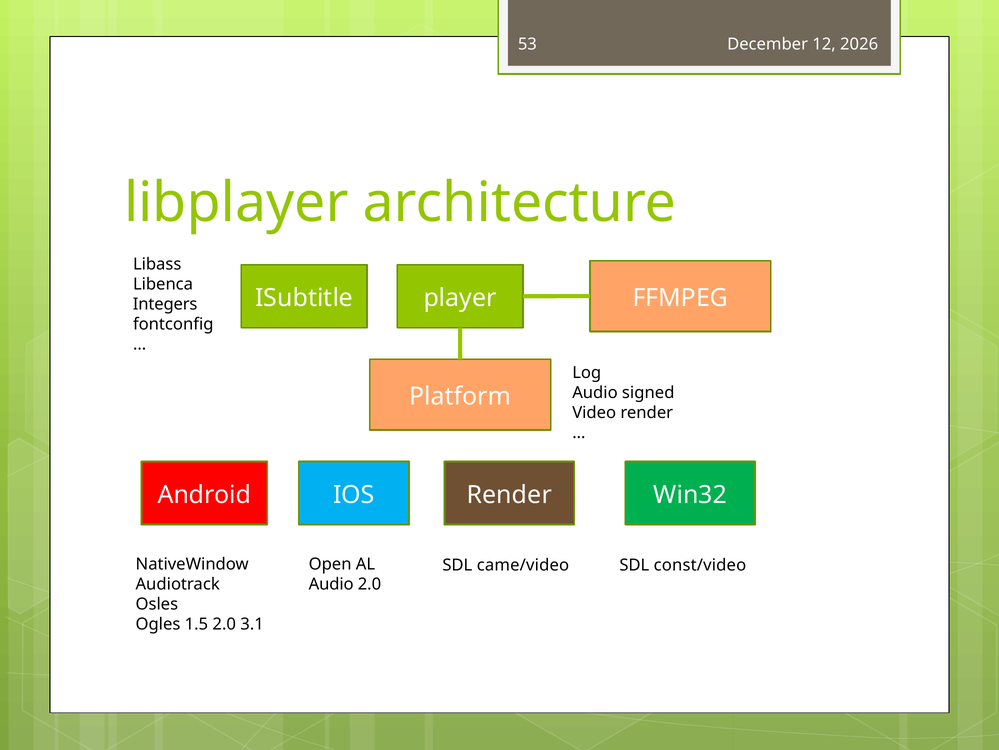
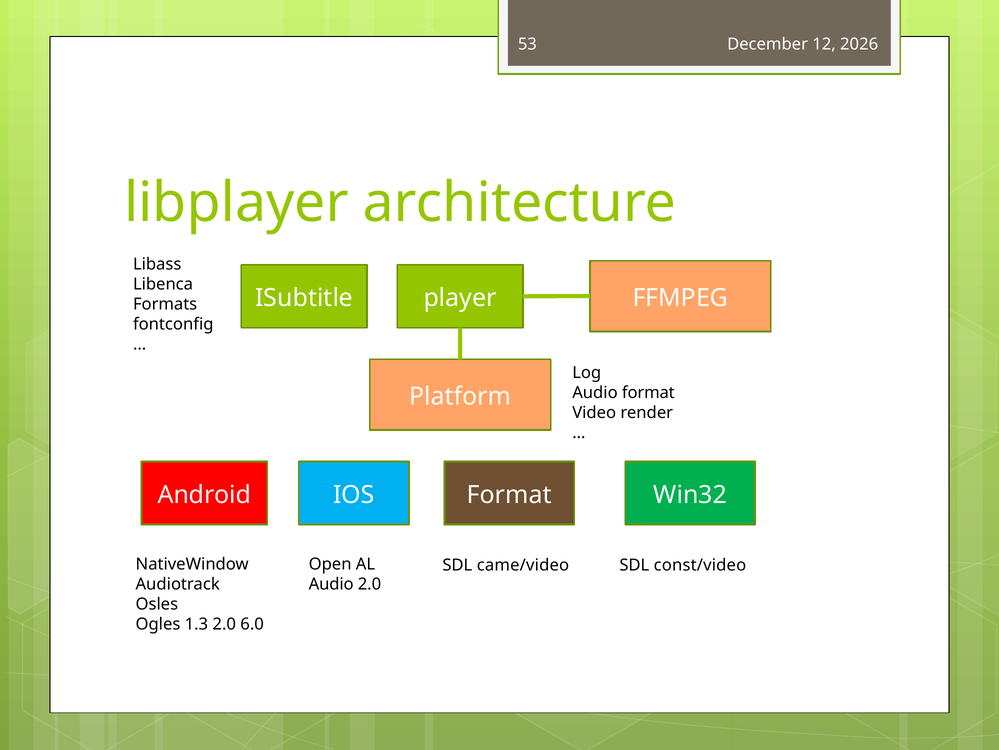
Integers: Integers -> Formats (165, 304)
Audio signed: signed -> format (648, 392)
IOS Render: Render -> Format (509, 494)
1.5: 1.5 -> 1.3 (196, 624)
3.1: 3.1 -> 6.0 (252, 624)
